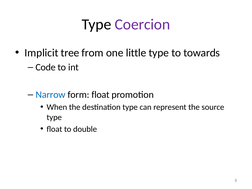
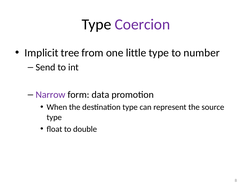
towards: towards -> number (202, 53)
Code: Code -> Send (45, 67)
Narrow colour: blue -> purple (50, 95)
form float: float -> data (100, 95)
